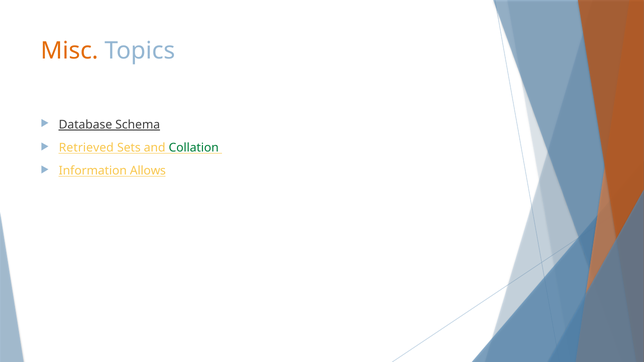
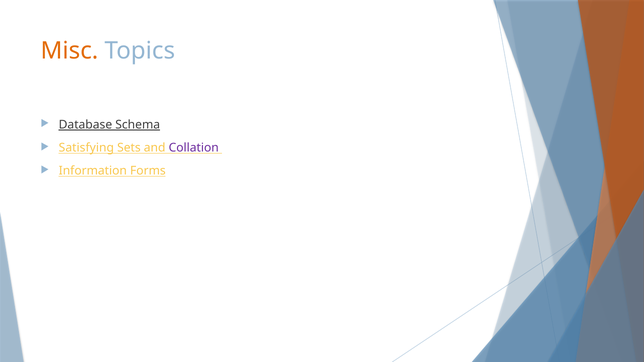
Retrieved: Retrieved -> Satisfying (86, 148)
Collation colour: green -> purple (194, 148)
Allows: Allows -> Forms (148, 171)
